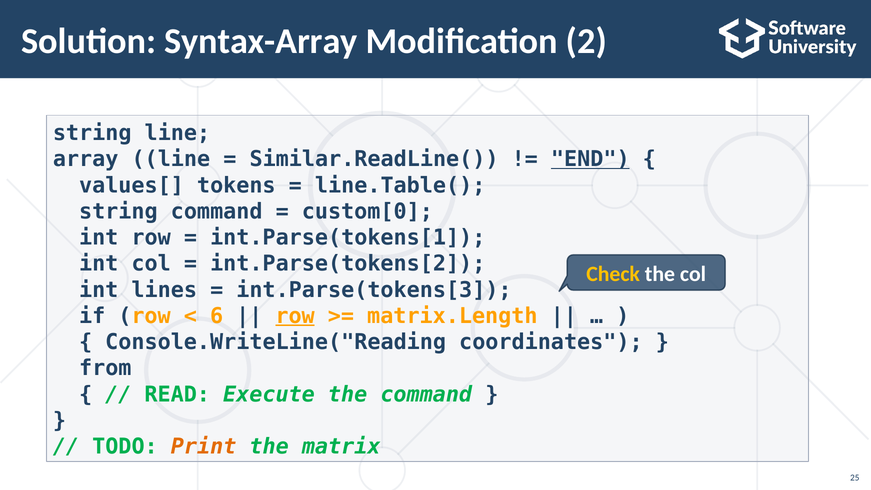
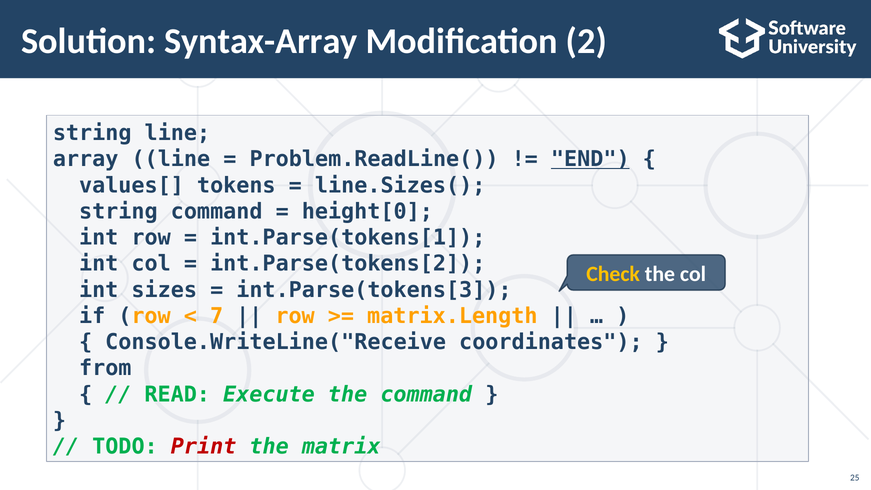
Similar.ReadLine(: Similar.ReadLine( -> Problem.ReadLine( (374, 159)
line.Table(: line.Table( -> line.Sizes( (400, 185)
custom[0: custom[0 -> height[0 (367, 211)
lines: lines -> sizes (164, 290)
6: 6 -> 7 (217, 316)
row underline: present -> none (295, 316)
Console.WriteLine("Reading: Console.WriteLine("Reading -> Console.WriteLine("Receive (276, 342)
Print colour: orange -> red (204, 447)
